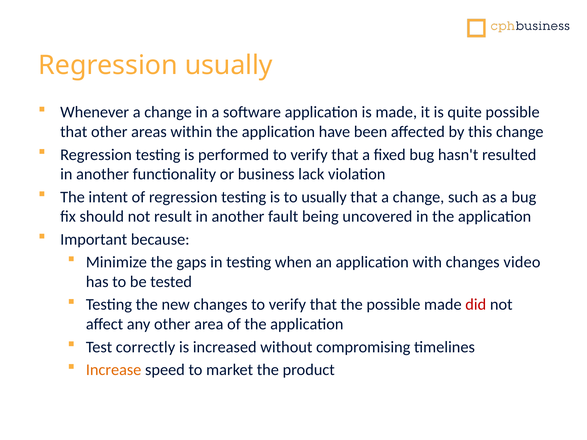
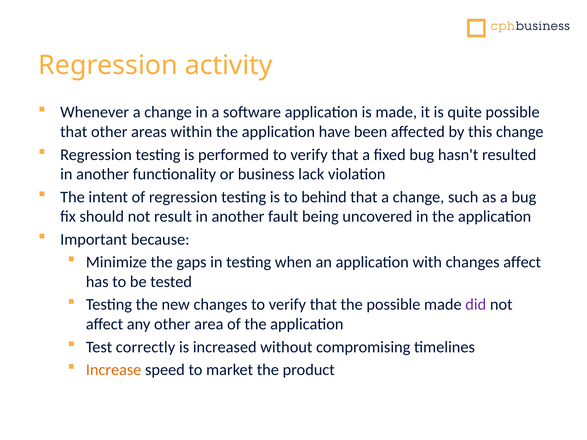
Regression usually: usually -> activity (229, 65)
to usually: usually -> behind (324, 197)
changes video: video -> affect (522, 262)
did colour: red -> purple (476, 305)
